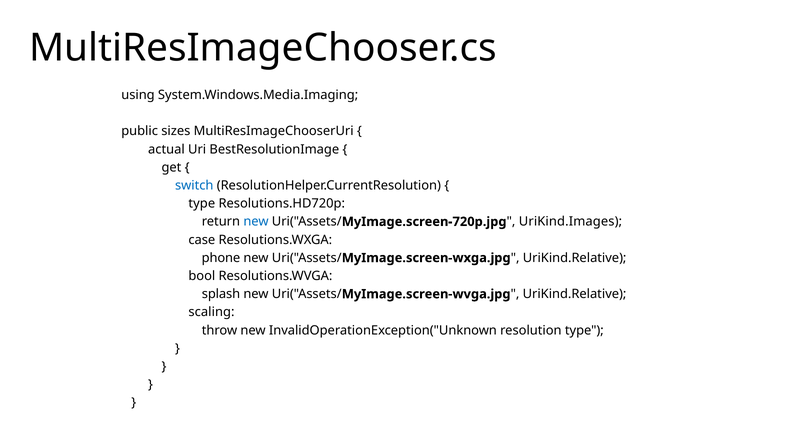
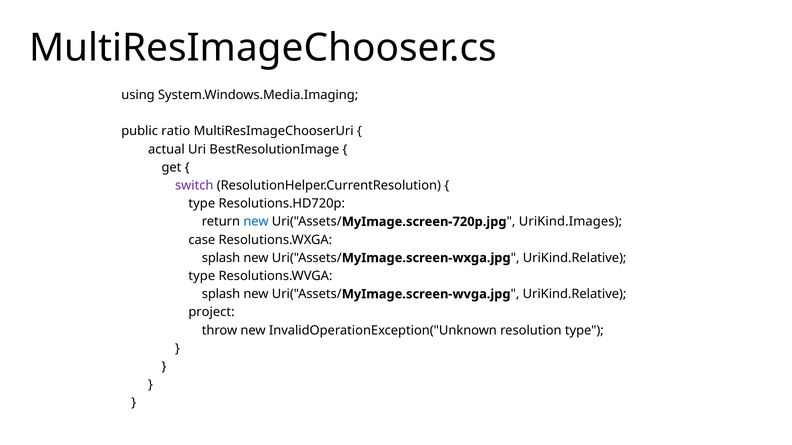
sizes: sizes -> ratio (176, 131)
switch colour: blue -> purple (194, 186)
phone: phone -> splash (221, 258)
bool: bool -> type (202, 276)
scaling: scaling -> project (212, 312)
